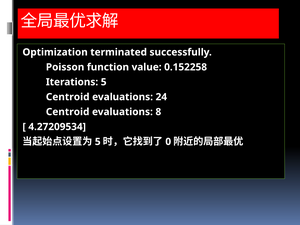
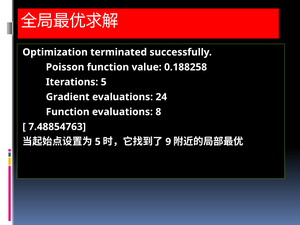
0.152258: 0.152258 -> 0.188258 (186, 67)
Centroid: Centroid -> Gradient (68, 97)
Centroid: Centroid -> Function (68, 112)
4.27209534: 4.27209534 -> 7.48854763 (57, 127)
0: 0 -> 9 (168, 142)
